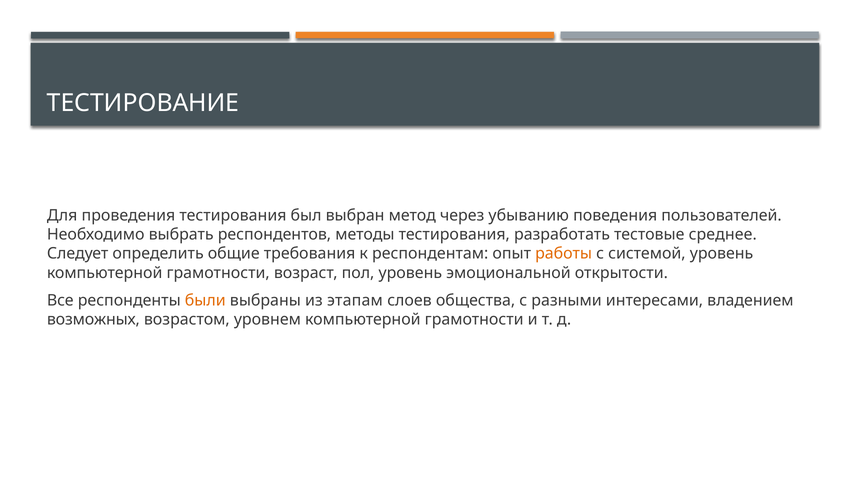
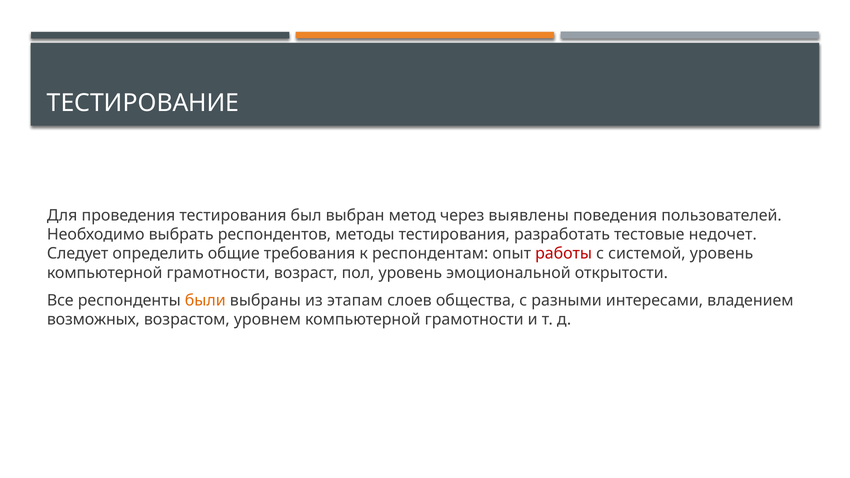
убыванию: убыванию -> выявлены (529, 215)
среднее: среднее -> недочет (723, 235)
работы colour: orange -> red (564, 254)
